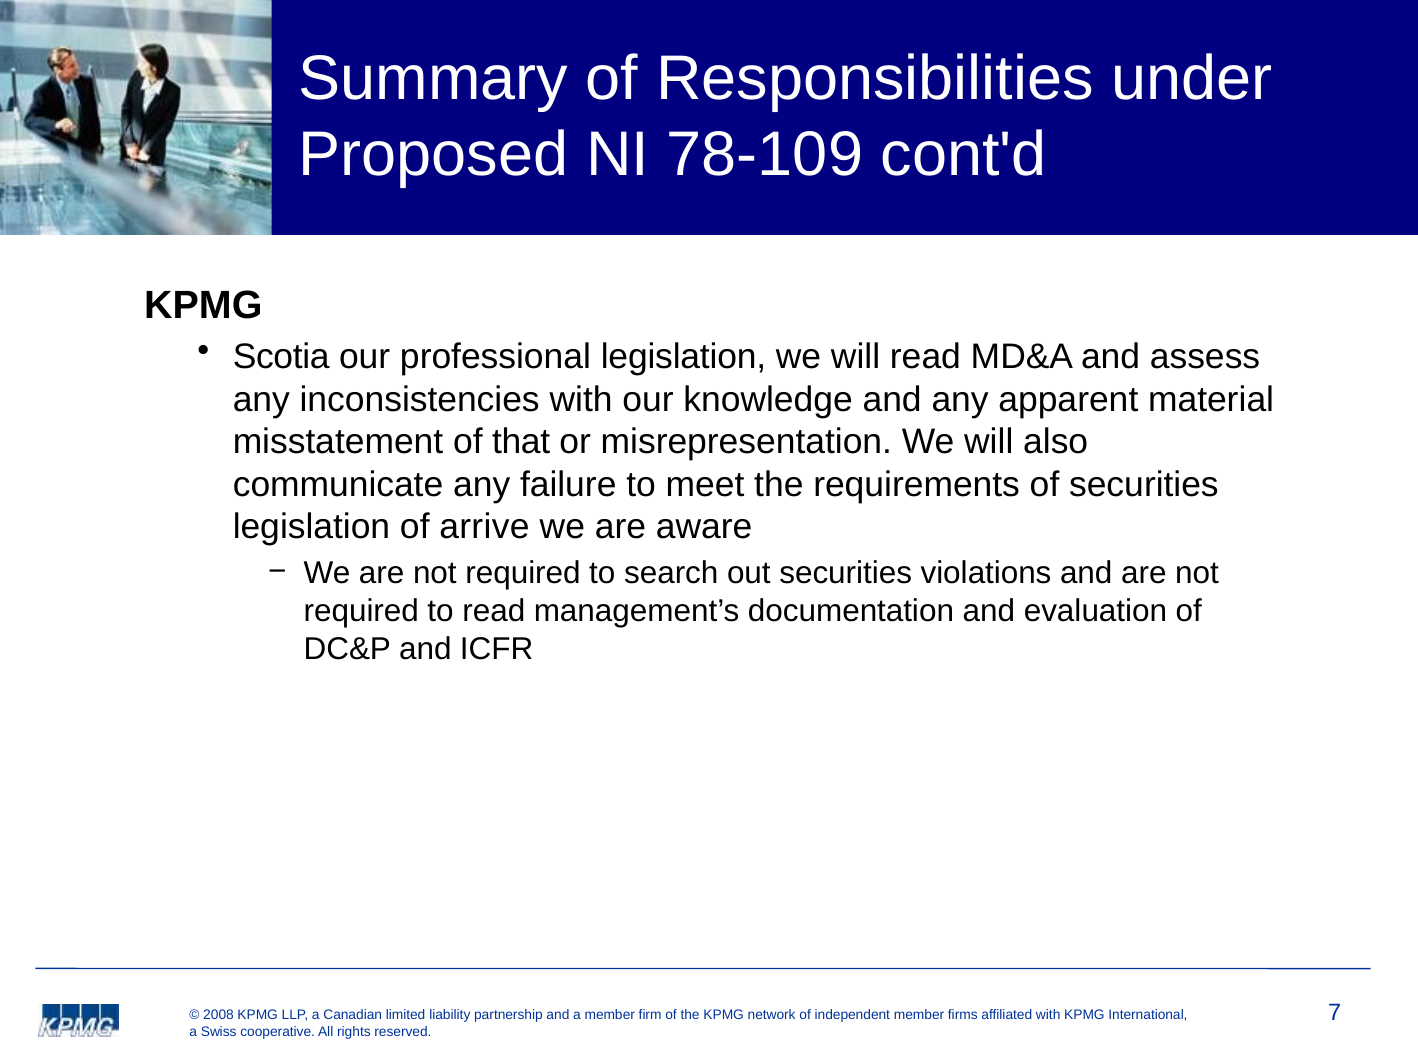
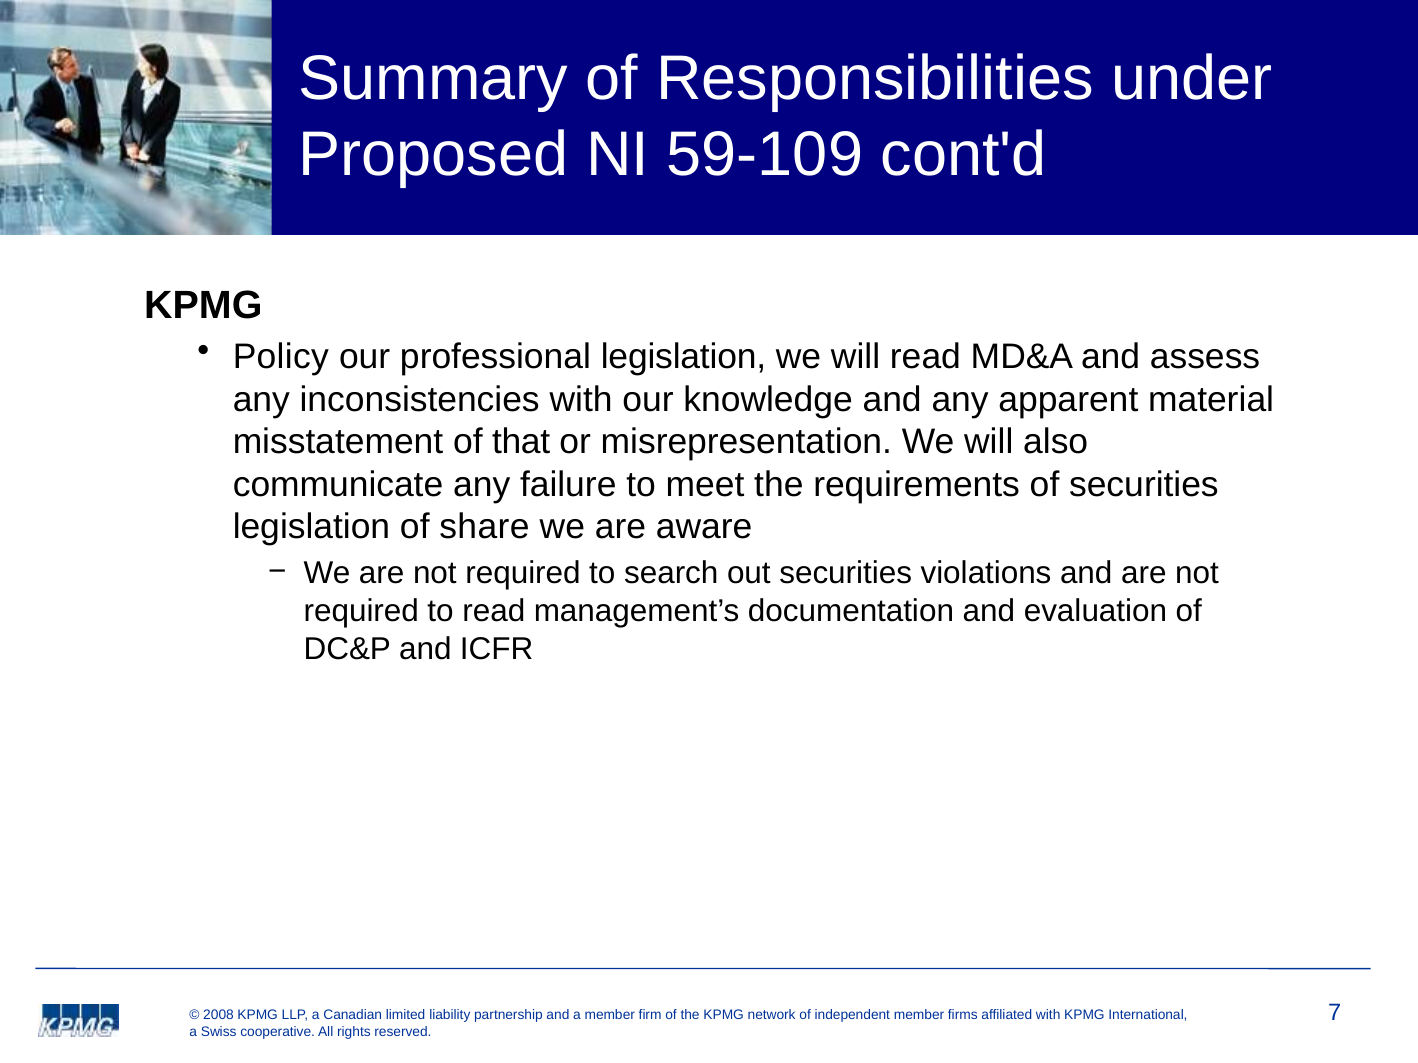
78-109: 78-109 -> 59-109 (765, 155)
Scotia: Scotia -> Policy (281, 357)
arrive: arrive -> share (484, 527)
